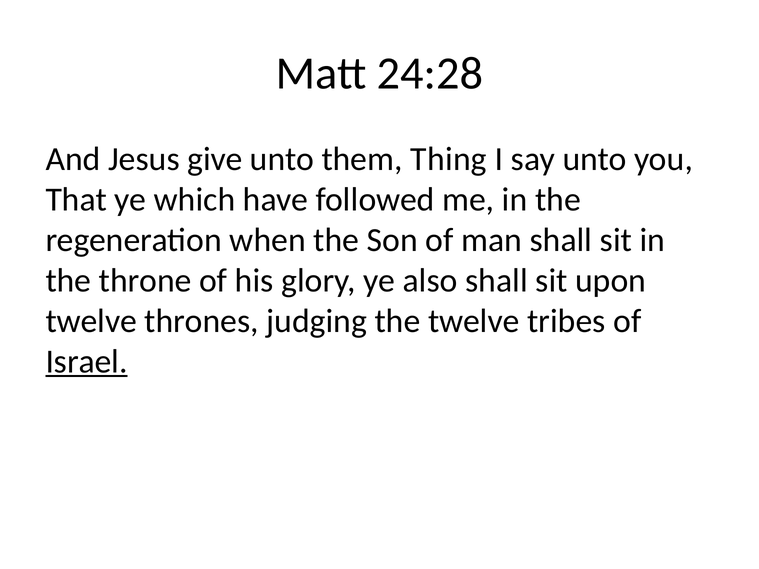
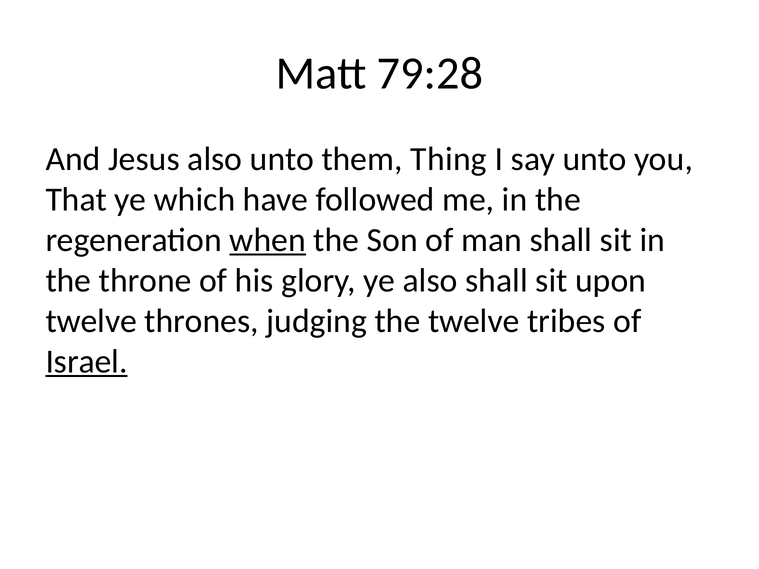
24:28: 24:28 -> 79:28 (430, 73)
Jesus give: give -> also (215, 159)
when underline: none -> present (268, 240)
